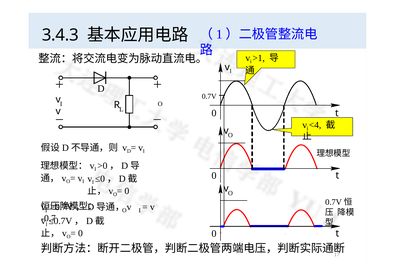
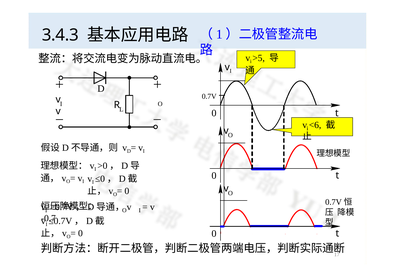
>1: >1 -> >5 (259, 58)
<4: <4 -> <6 (315, 125)
